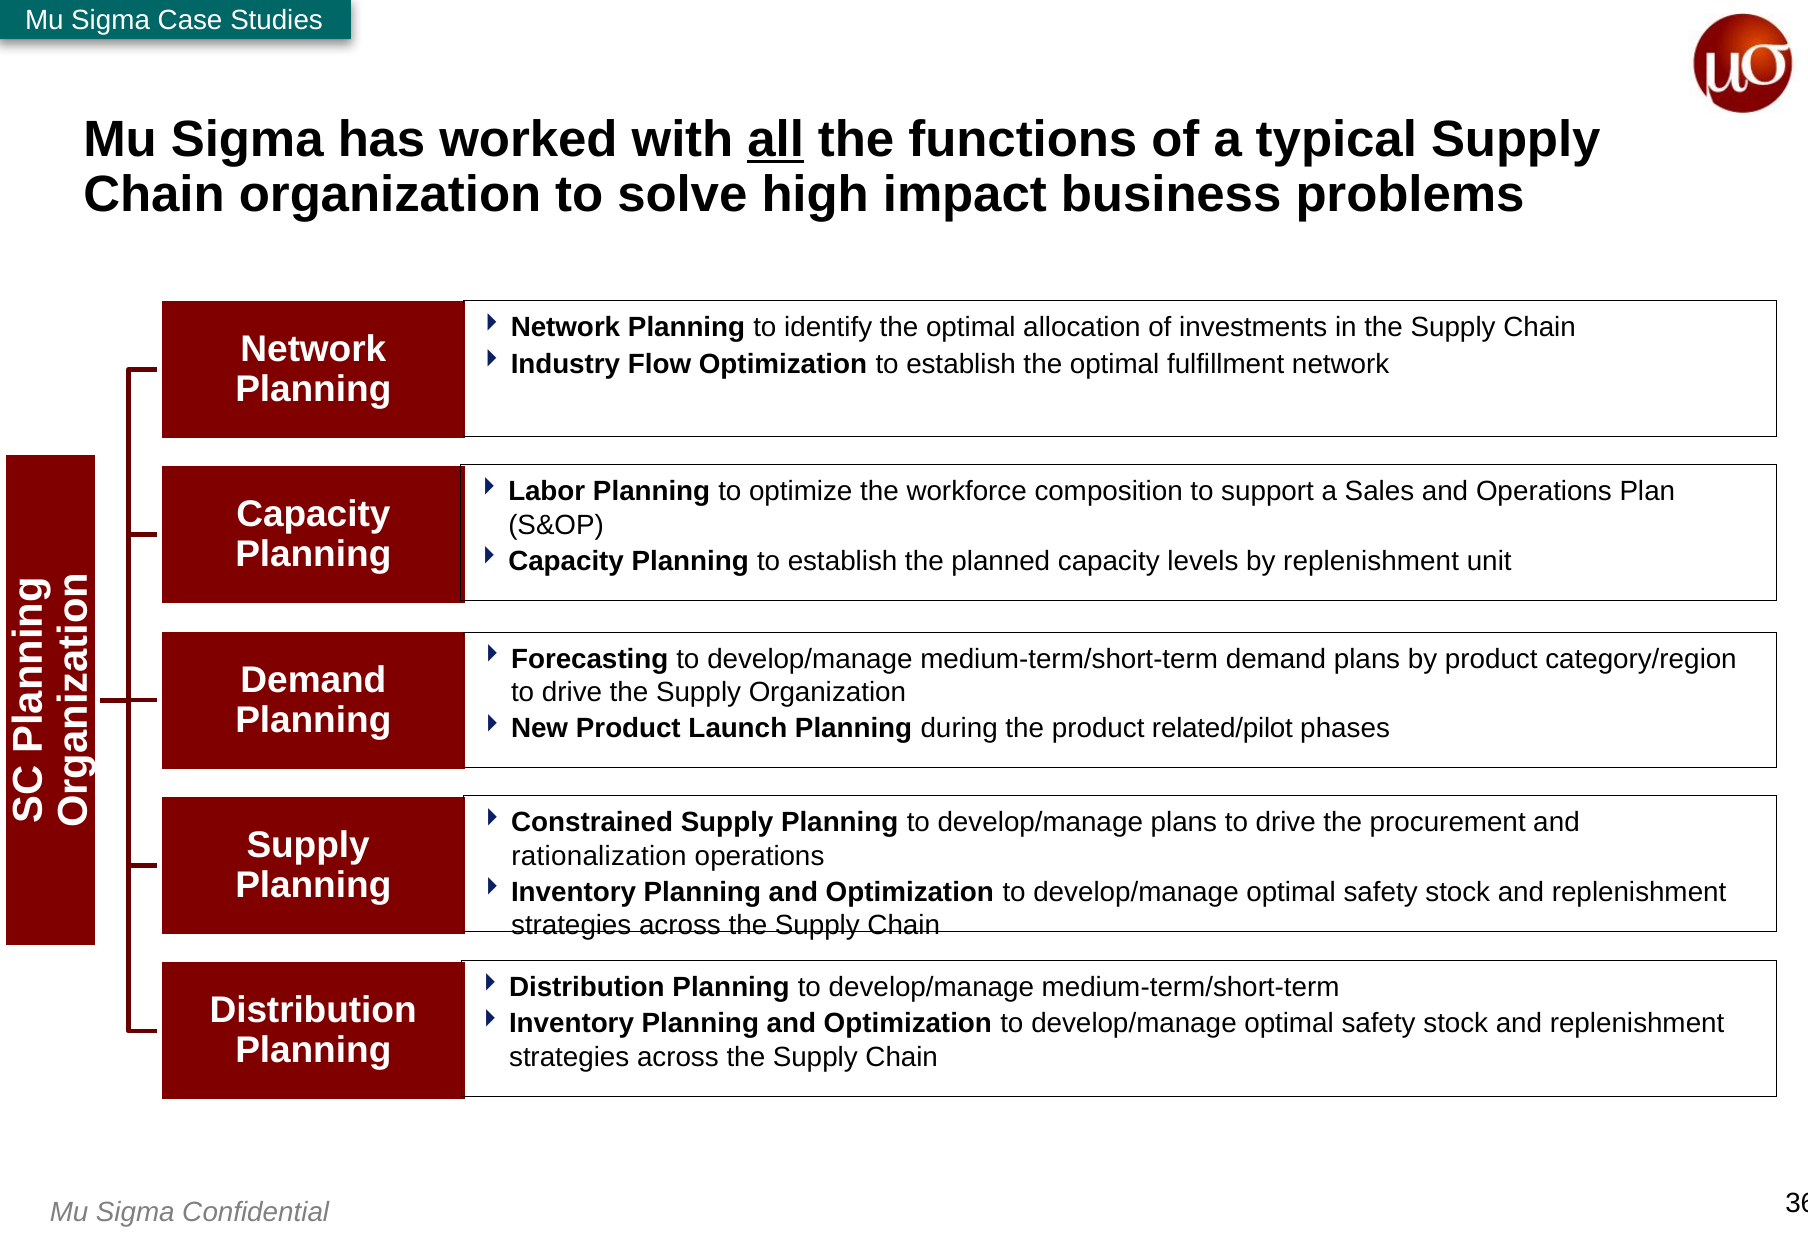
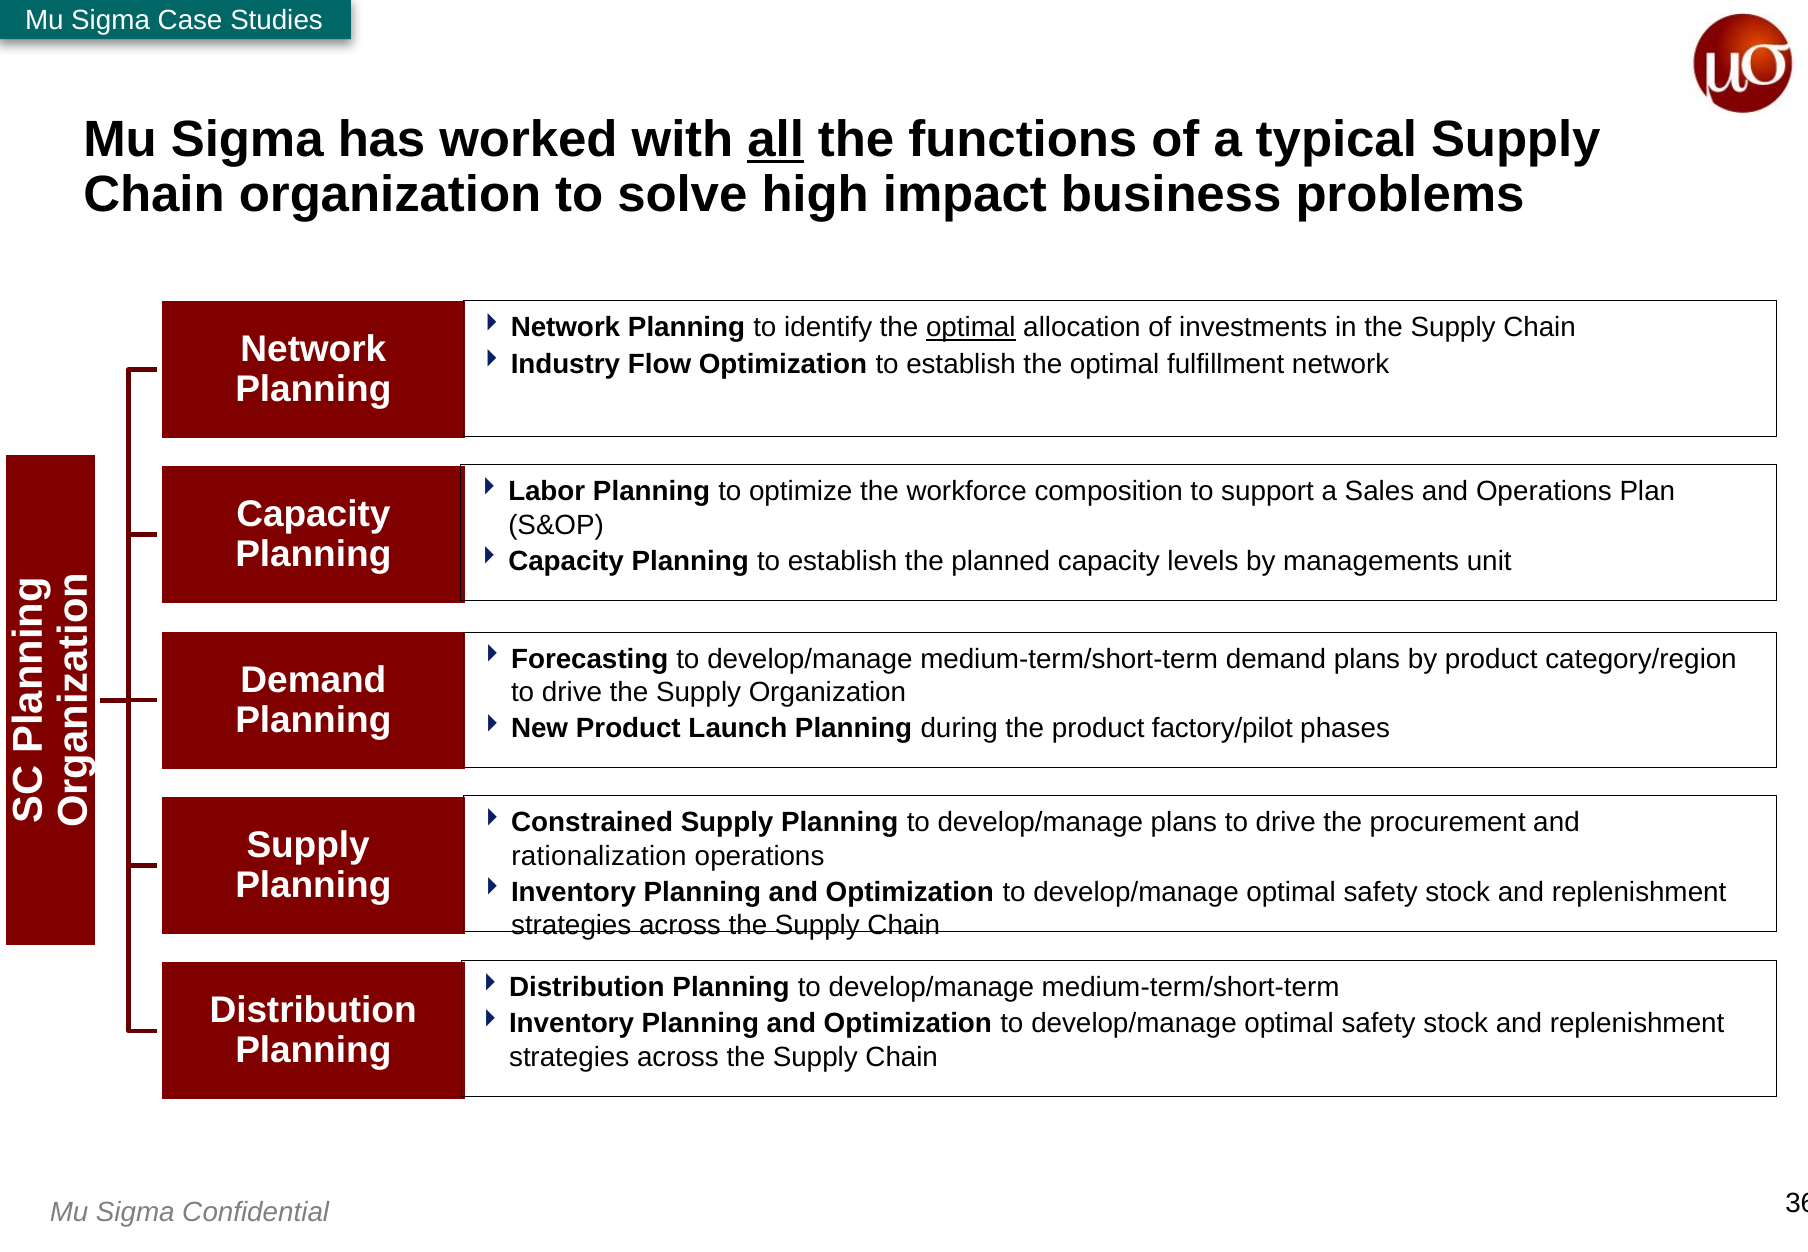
optimal underline: none -> present (971, 328)
by replenishment: replenishment -> managements (1371, 561)
related/pilot: related/pilot -> factory/pilot (1222, 729)
